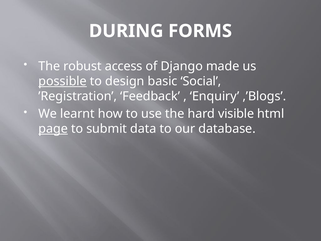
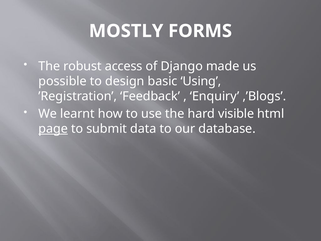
DURING: DURING -> MOSTLY (126, 31)
possible underline: present -> none (63, 81)
Social: Social -> Using (201, 81)
